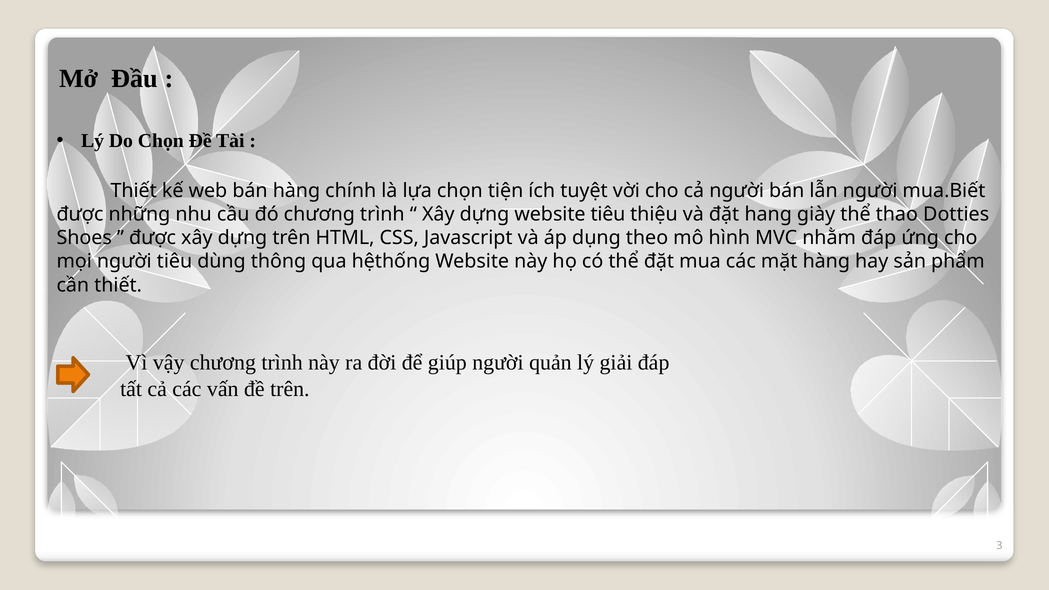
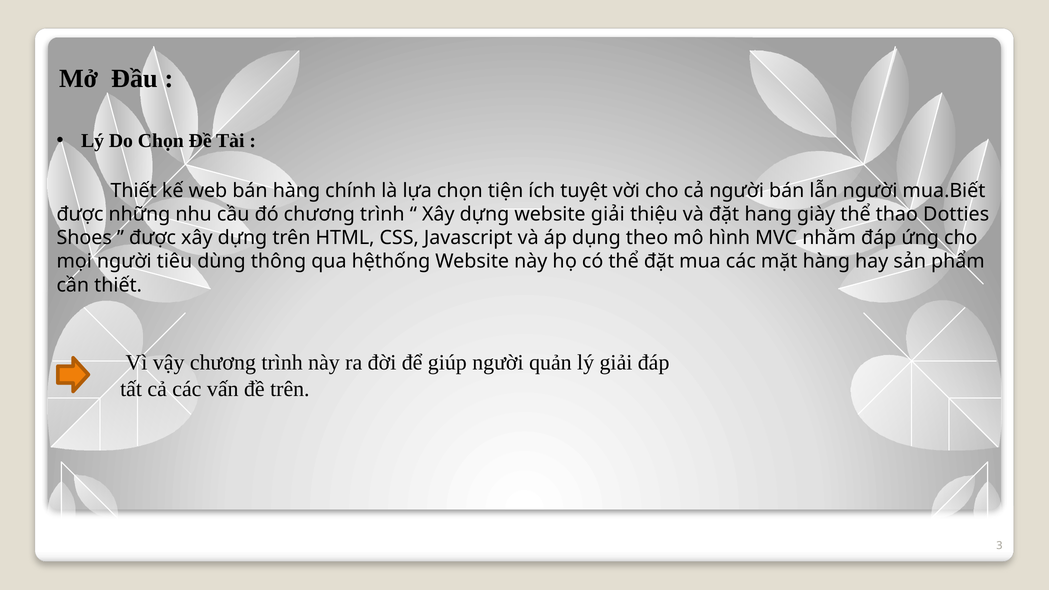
website tiêu: tiêu -> giải (608, 214)
